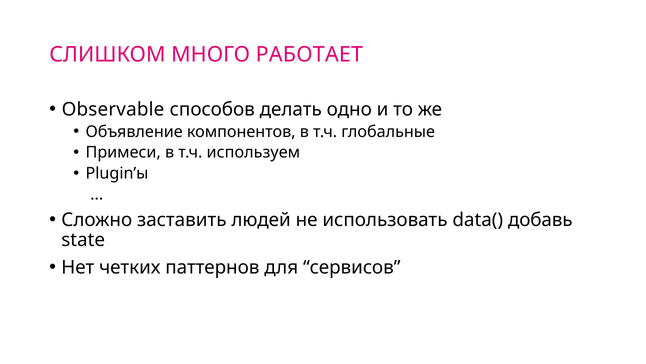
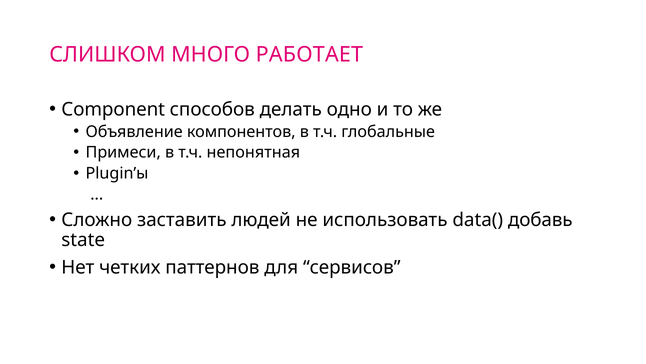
Observable: Observable -> Component (113, 109)
используем: используем -> непонятная (253, 152)
